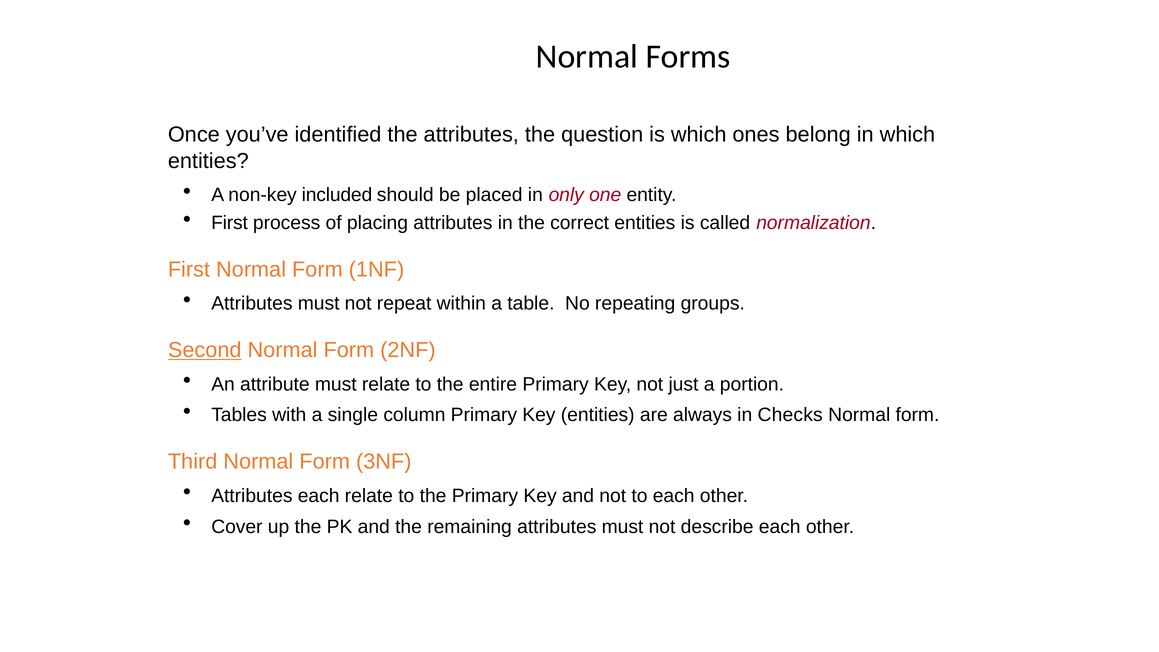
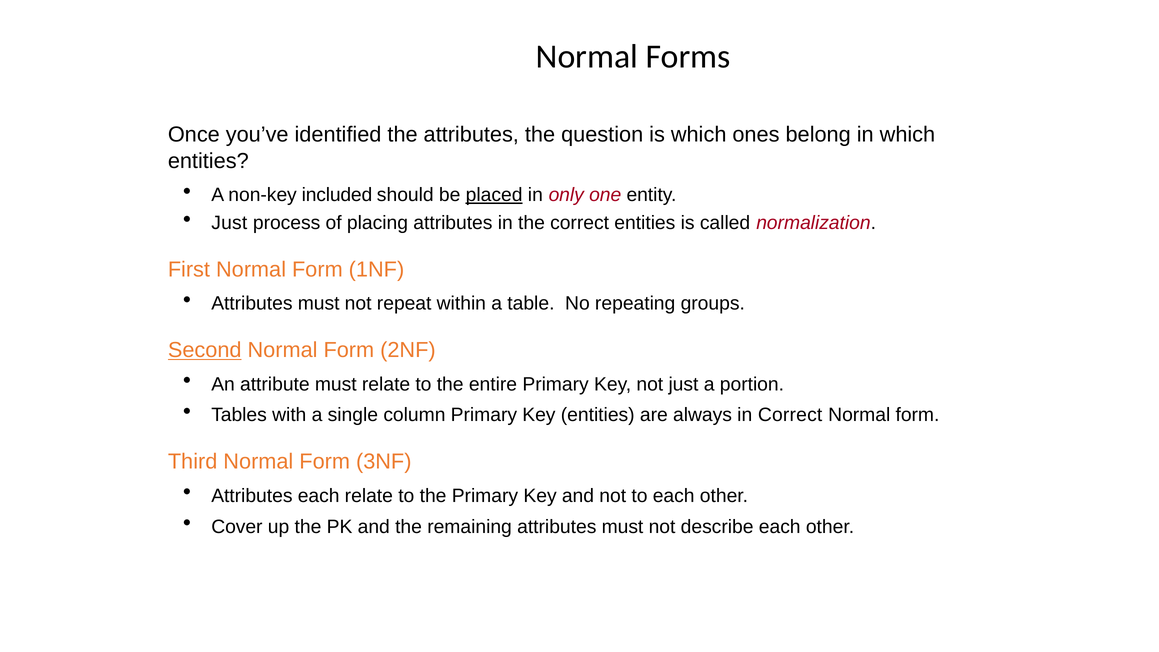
placed underline: none -> present (494, 195)
First: First -> Just (229, 223)
in Checks: Checks -> Correct (790, 415)
